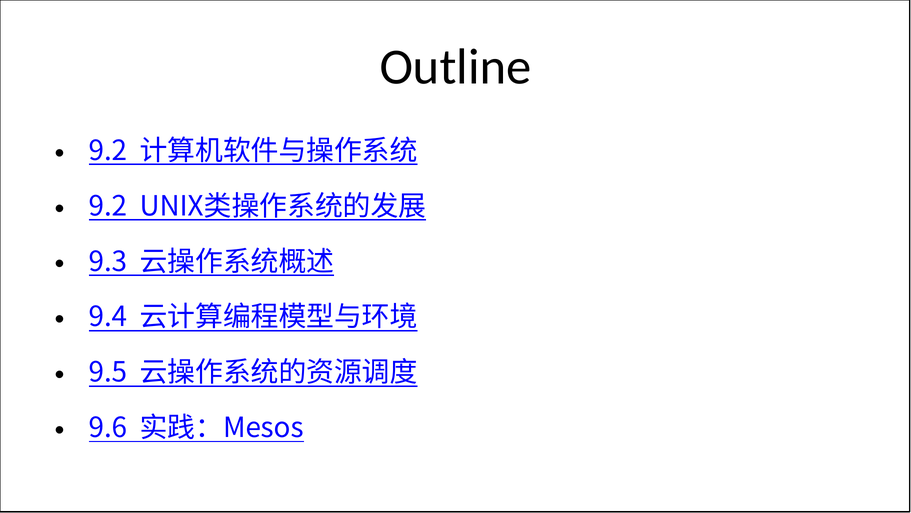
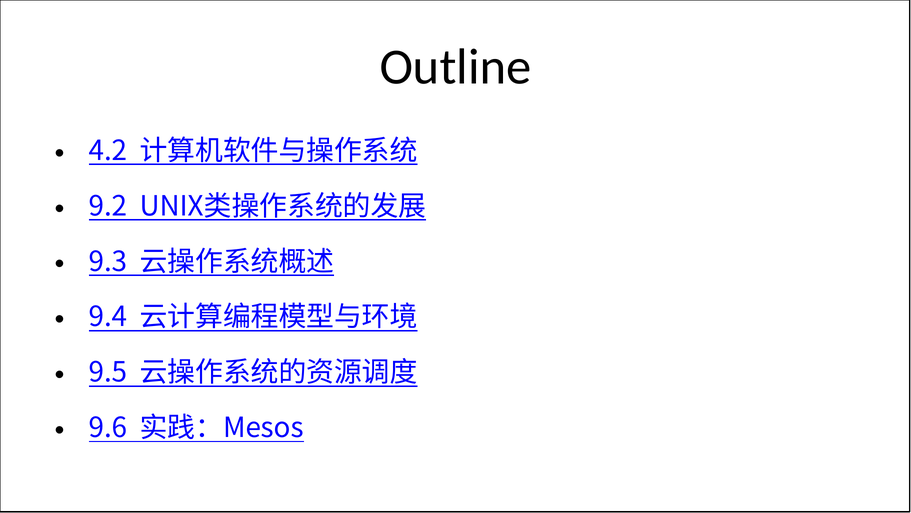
9.2: 9.2 -> 4.2 (108, 151)
